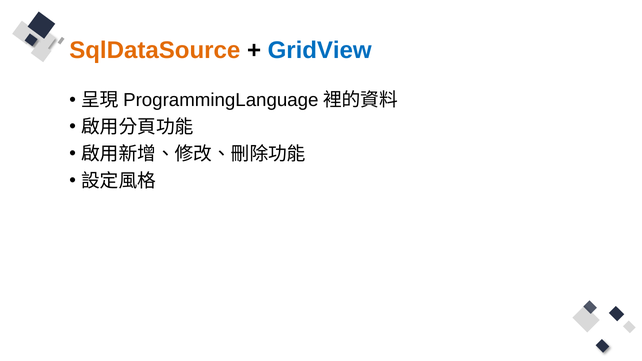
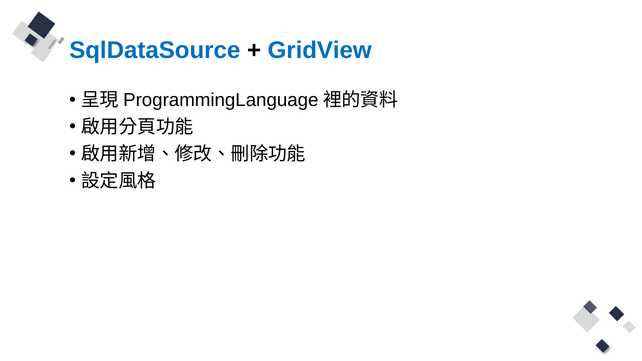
SqlDataSource colour: orange -> blue (155, 50)
